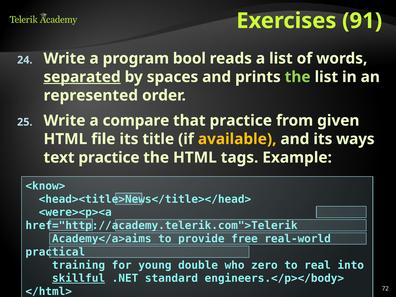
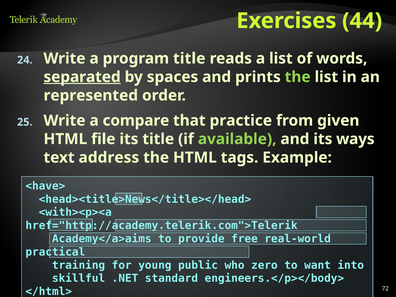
91: 91 -> 44 (362, 21)
program bool: bool -> title (189, 58)
available colour: yellow -> light green (237, 139)
text practice: practice -> address (109, 158)
<know>: <know> -> <have> (45, 186)
<were><p><a: <were><p><a -> <with><p><a (75, 212)
double: double -> public (198, 265)
real: real -> want (318, 265)
skillful underline: present -> none (79, 278)
